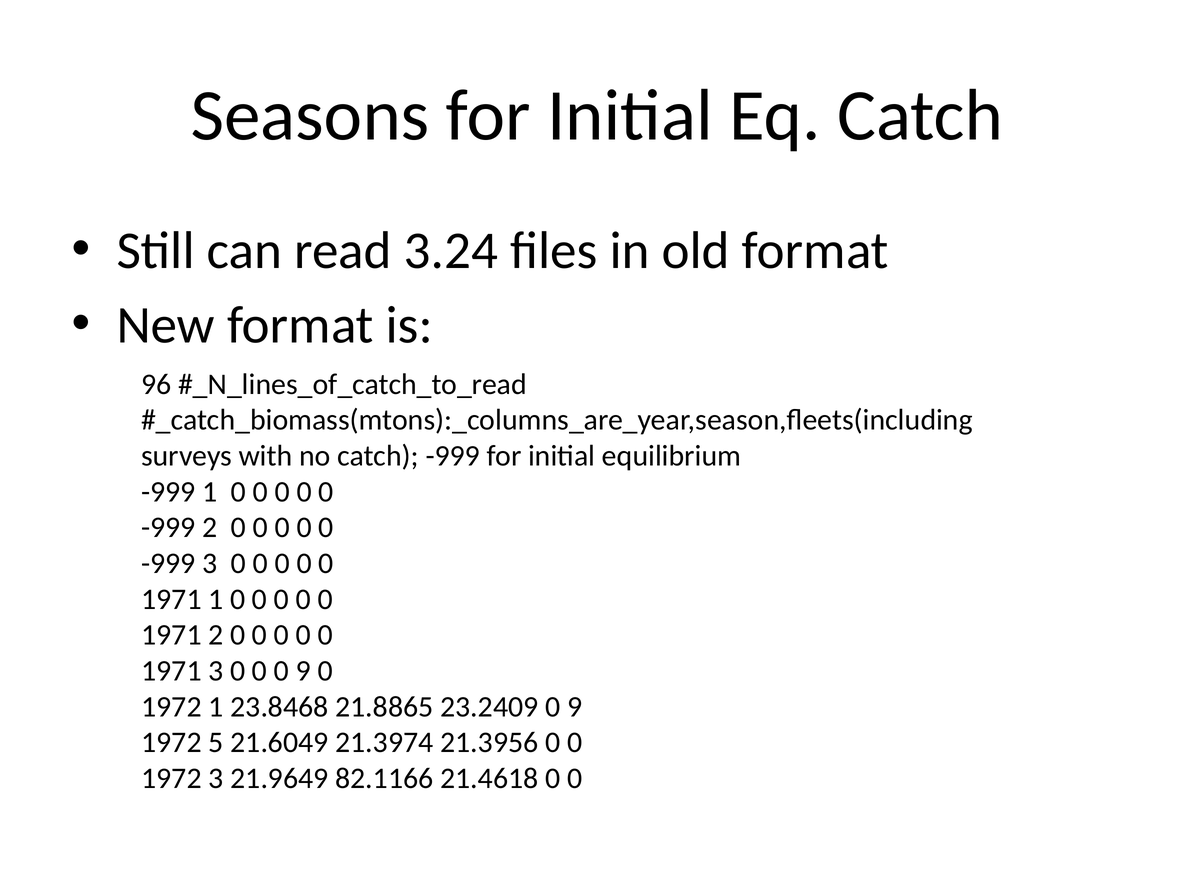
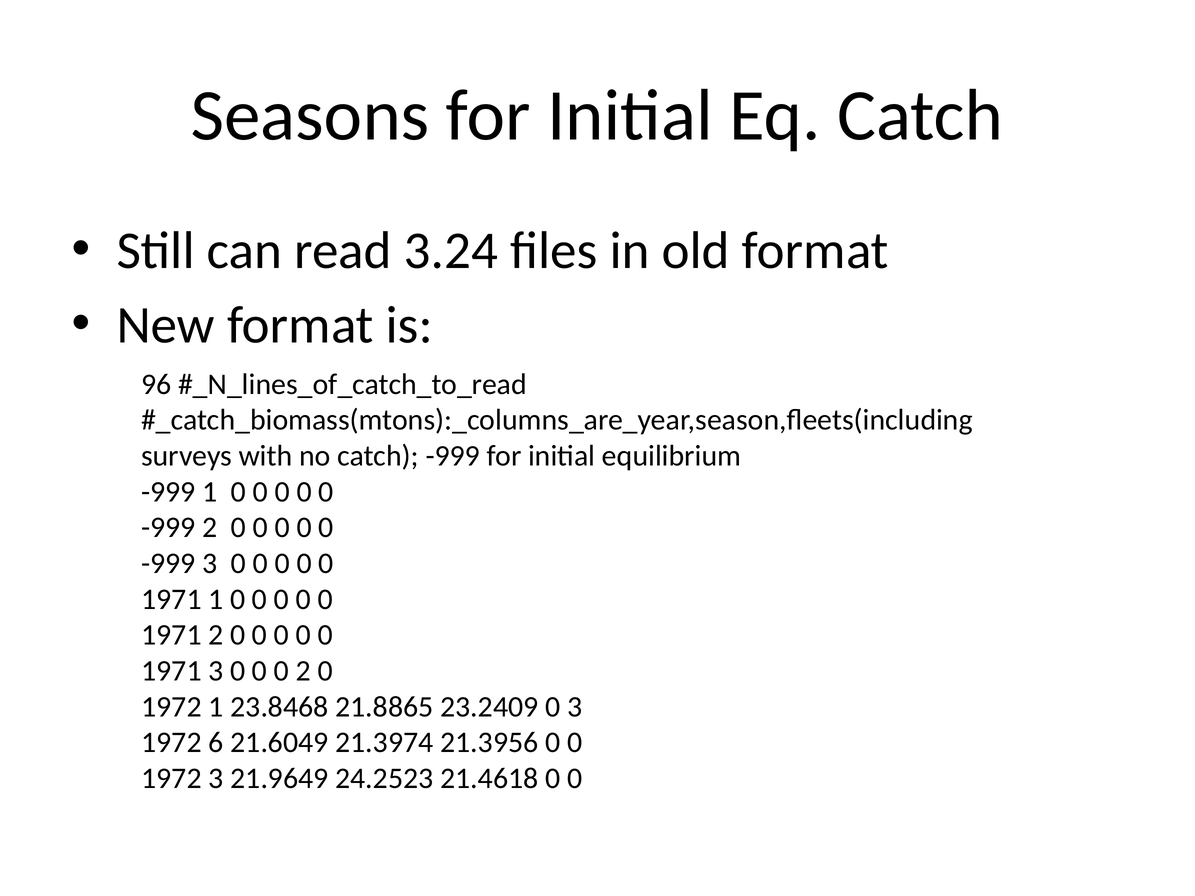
0 0 9: 9 -> 2 (303, 671)
23.2409 0 9: 9 -> 3 (575, 707)
5: 5 -> 6 (216, 743)
82.1166: 82.1166 -> 24.2523 (384, 779)
